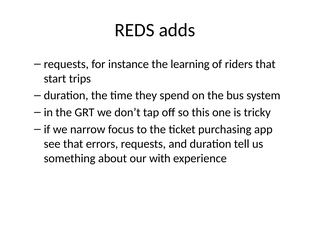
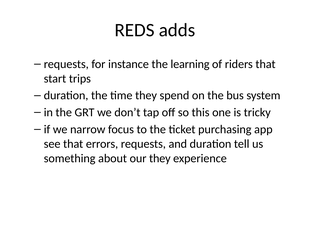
our with: with -> they (160, 158)
